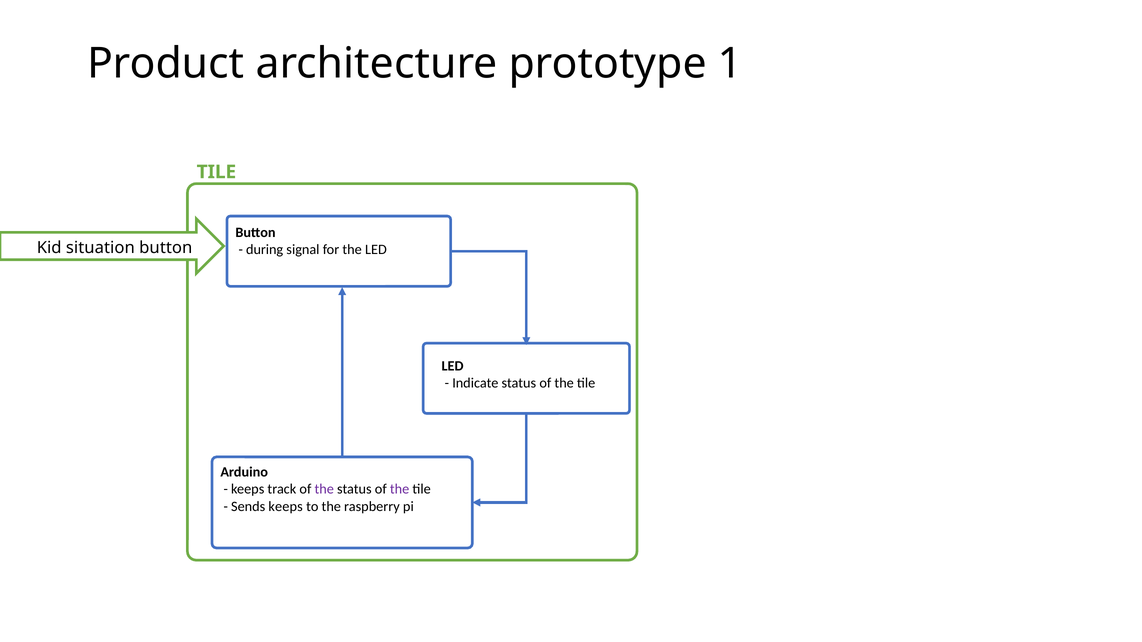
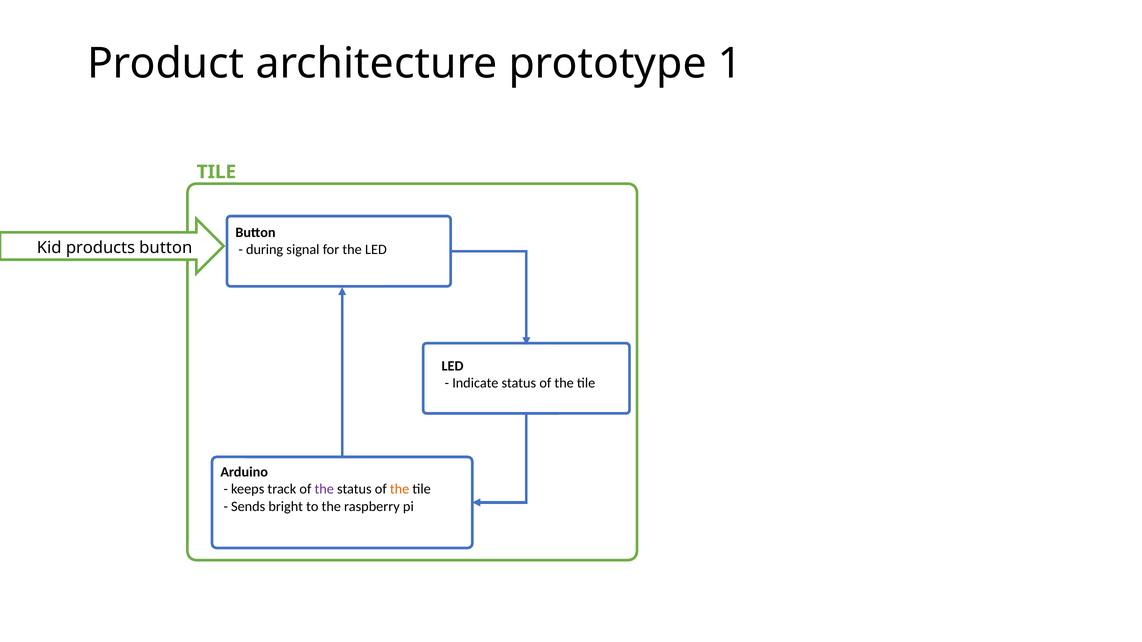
situation: situation -> products (100, 248)
the colour: purple -> orange (400, 490)
Sends keeps: keeps -> bright (286, 507)
